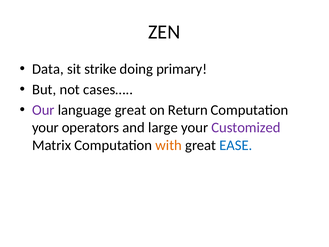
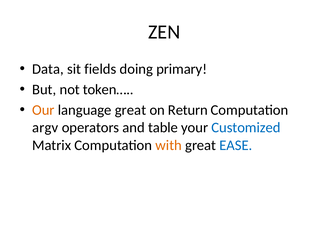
strike: strike -> fields (100, 69)
cases…: cases… -> token… (108, 89)
Our colour: purple -> orange (43, 110)
your: your -> argv (45, 128)
large: large -> table (163, 128)
Customized colour: purple -> blue (246, 128)
